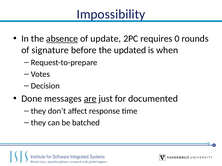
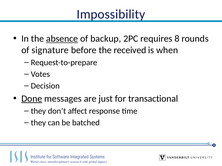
update: update -> backup (106, 39)
0: 0 -> 8 (177, 39)
updated: updated -> received (130, 50)
Done underline: none -> present (32, 99)
are underline: present -> none (90, 99)
documented: documented -> transactional (153, 99)
